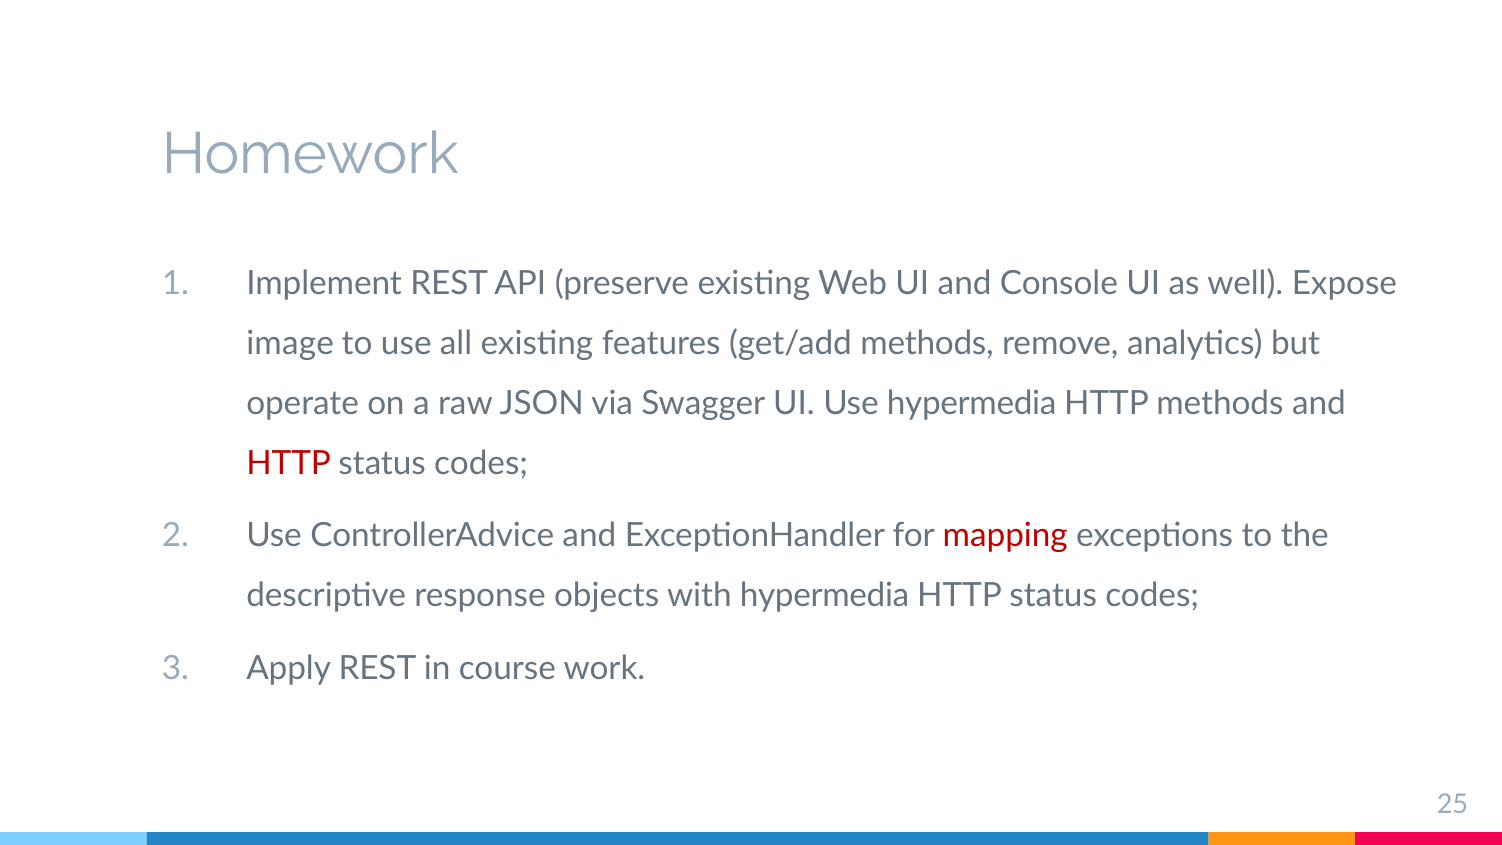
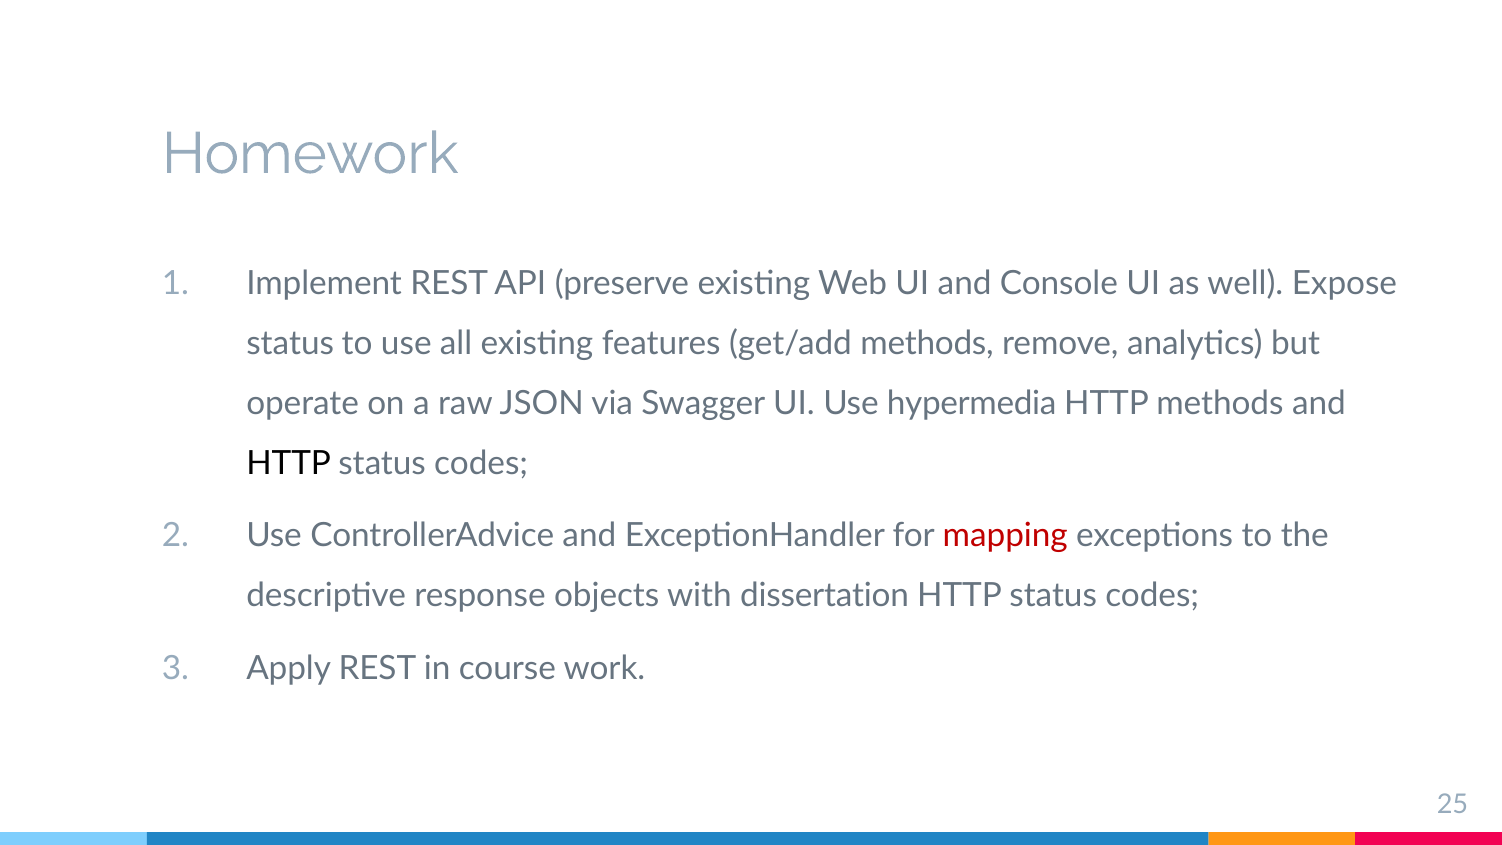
image: image -> status (290, 343)
HTTP colour: red -> black (289, 463)
with hypermedia: hypermedia -> dissertation (825, 596)
